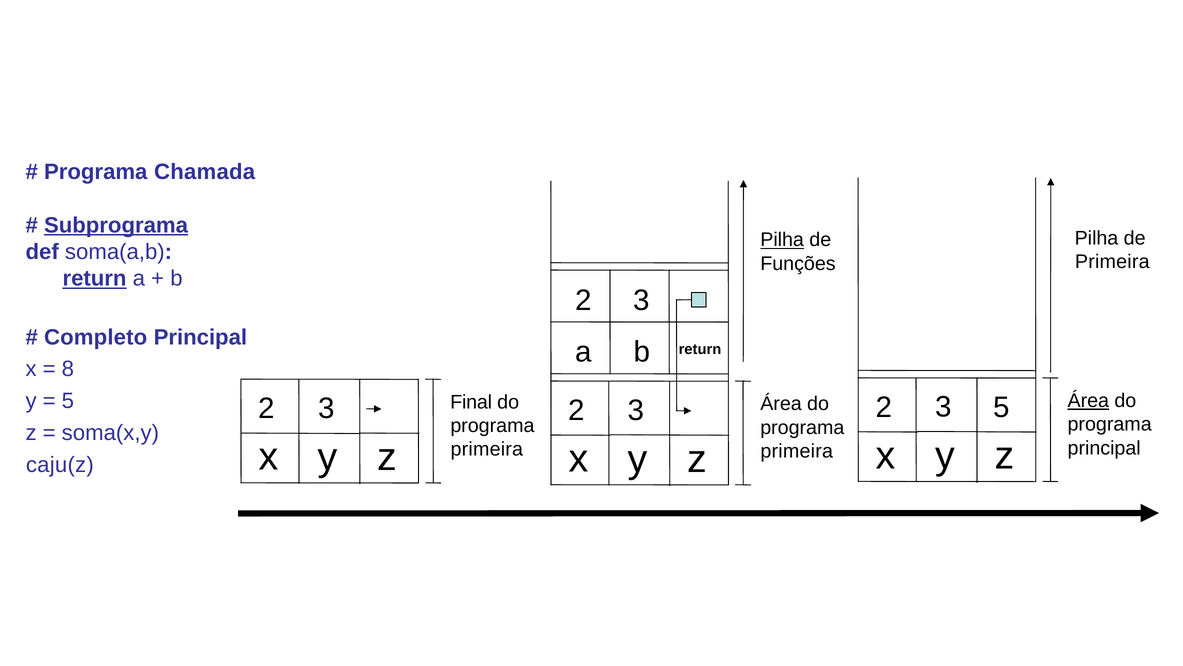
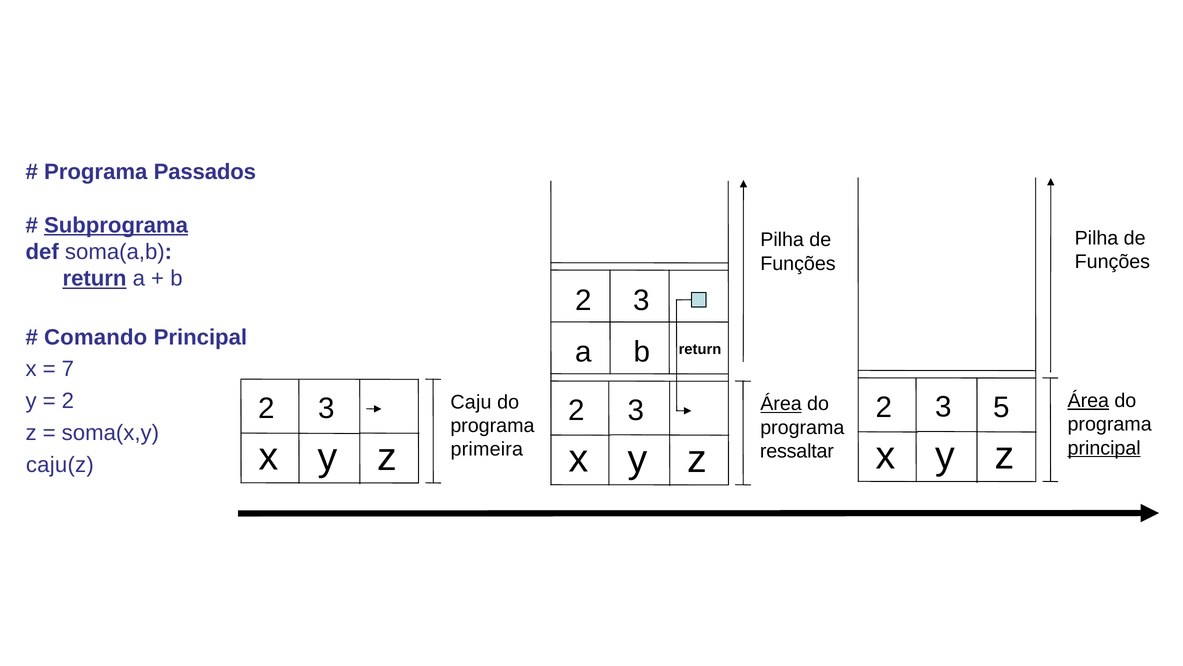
Chamada: Chamada -> Passados (205, 172)
Pilha underline: present -> none (782, 240)
Primeira: Primeira -> Funções (1112, 261)
Completo: Completo -> Comando (96, 337)
8: 8 -> 7 (68, 369)
5: 5 -> 2 (68, 401)
Final: Final -> Caju (471, 402)
Área underline: none -> present (781, 404)
principal underline: none -> present (1104, 448)
primeira: primeira -> ressaltar (797, 451)
